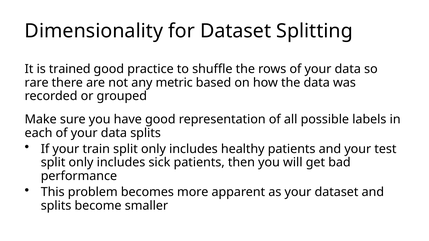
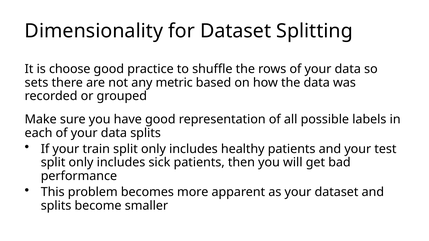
trained: trained -> choose (70, 69)
rare: rare -> sets (37, 83)
